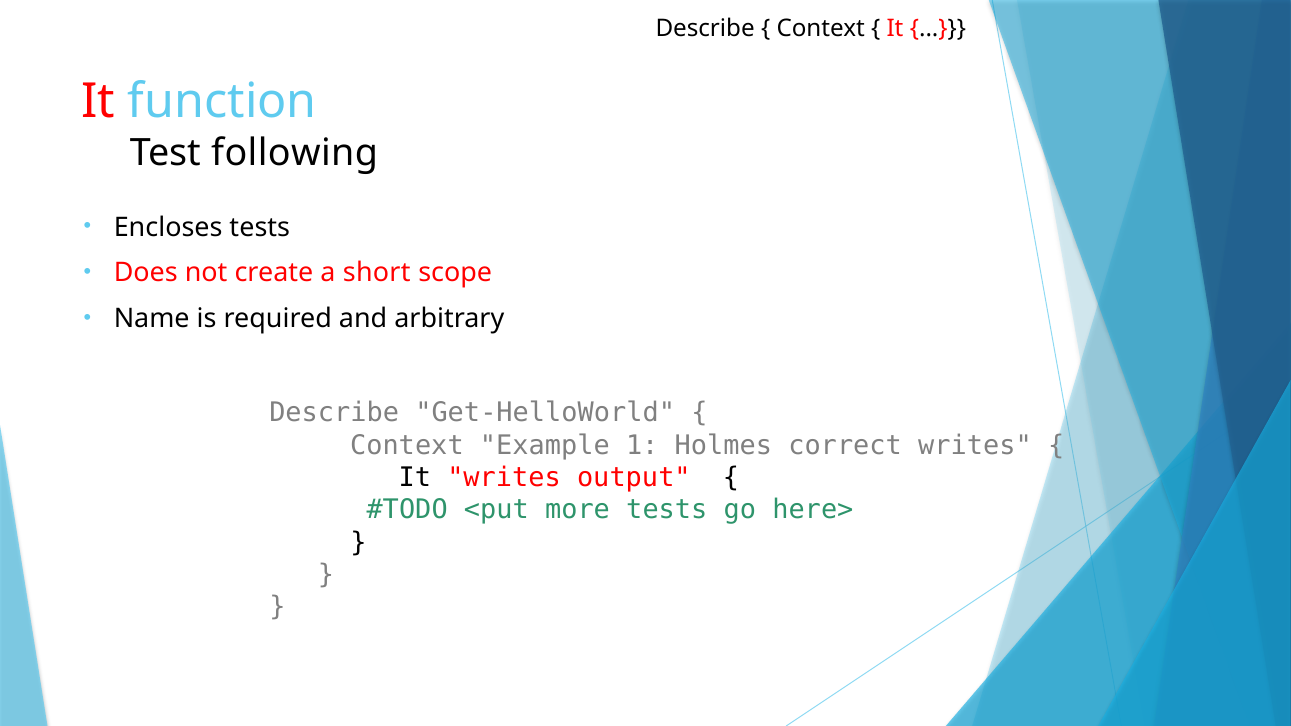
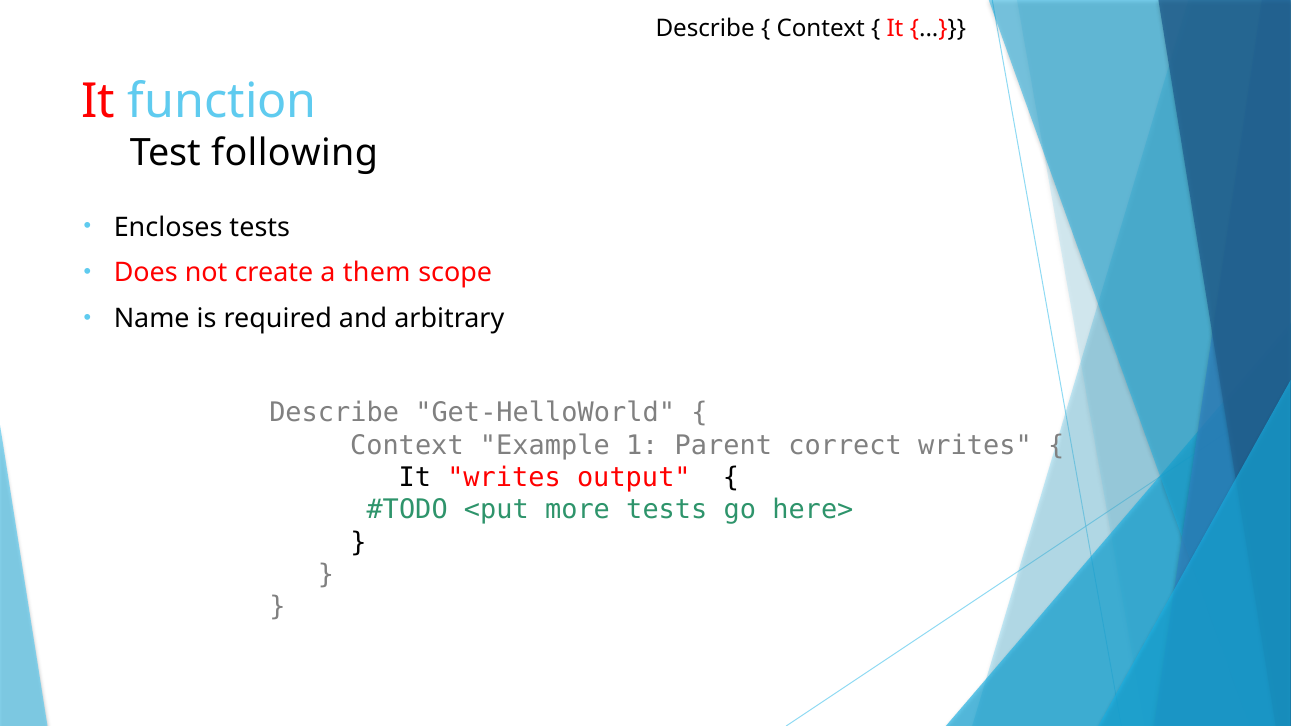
short: short -> them (377, 273)
Holmes: Holmes -> Parent (723, 445)
